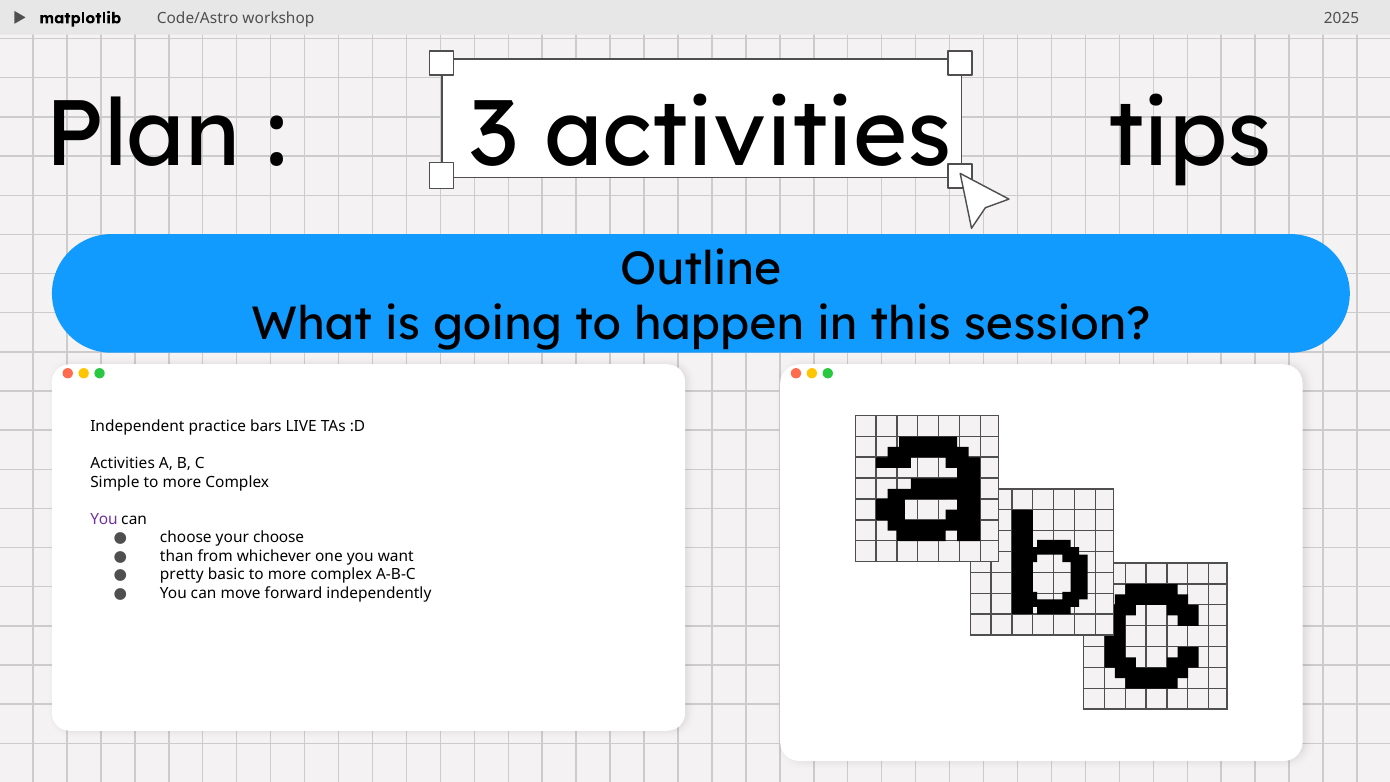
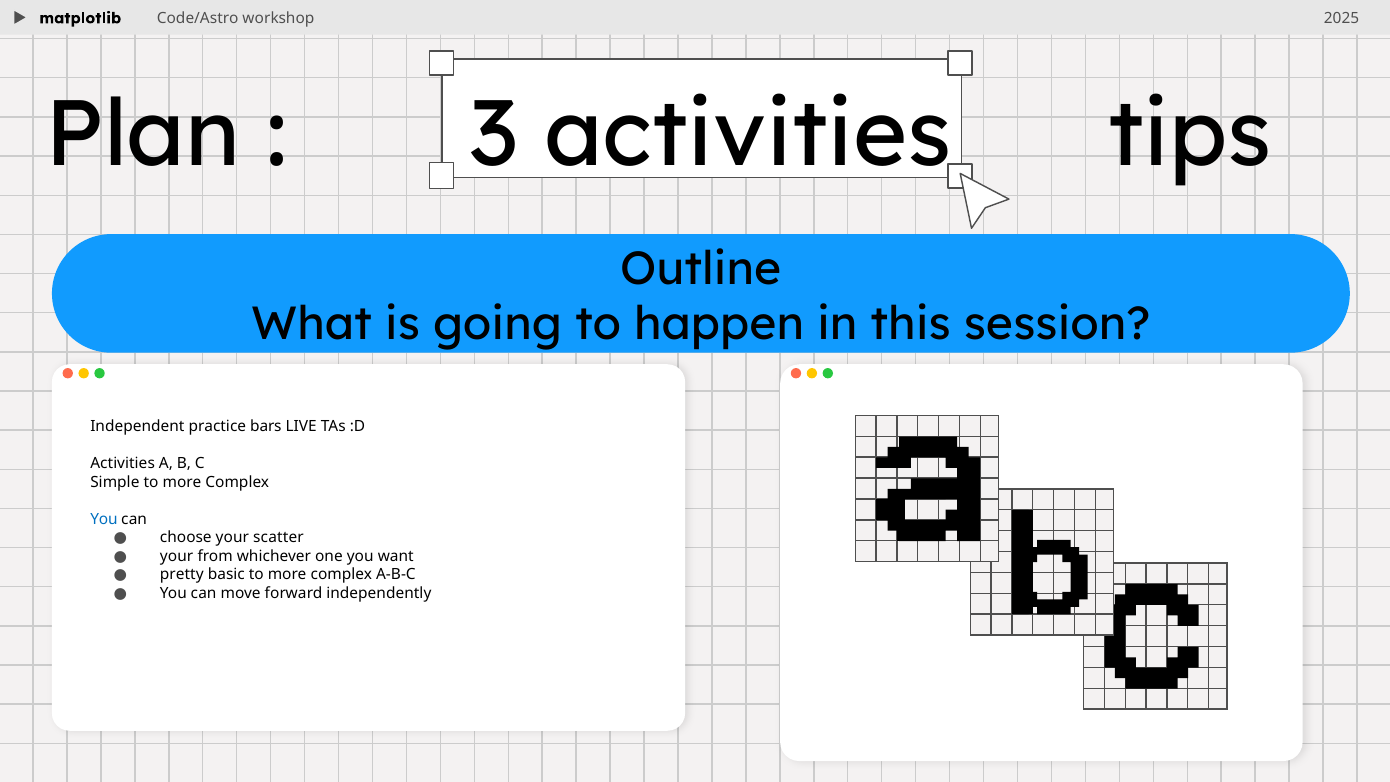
You colour: purple -> blue (104, 519)
your choose: choose -> scatter (278, 538)
than: than -> your (177, 556)
